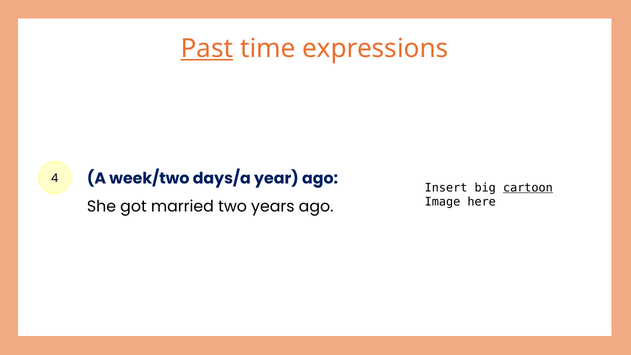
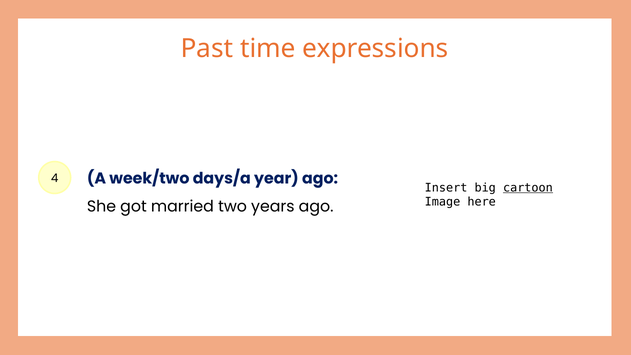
Past underline: present -> none (207, 48)
